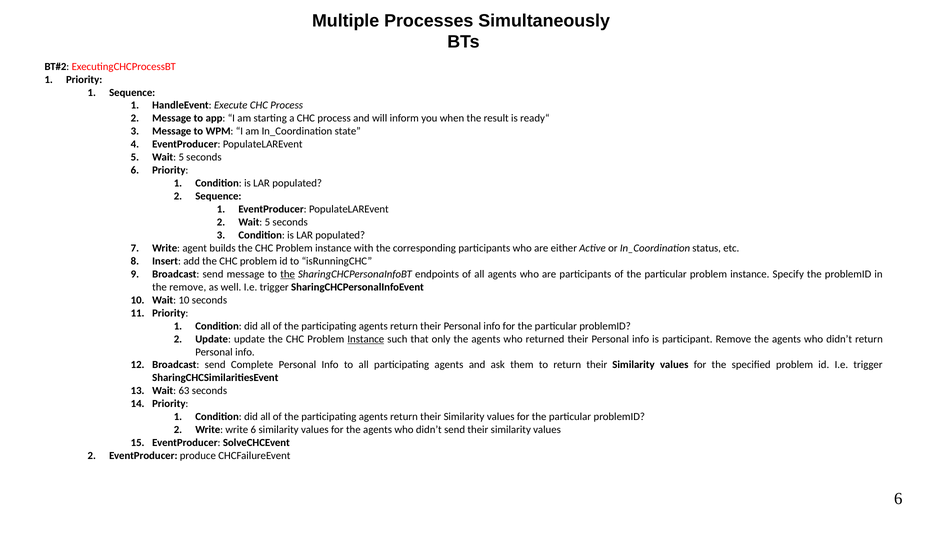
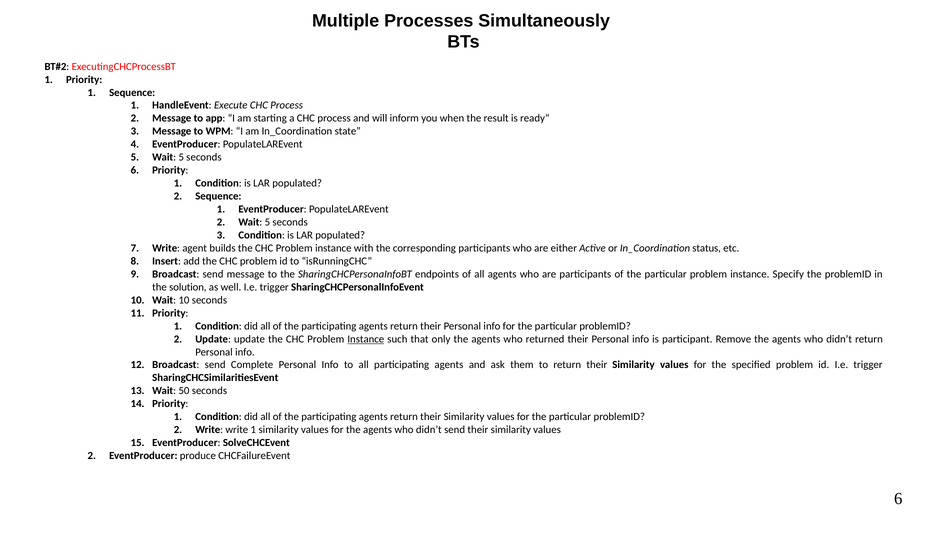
the underline: present -> none (288, 274)
the remove: remove -> solution (188, 287)
63: 63 -> 50 (184, 390)
write 6: 6 -> 1 (253, 429)
